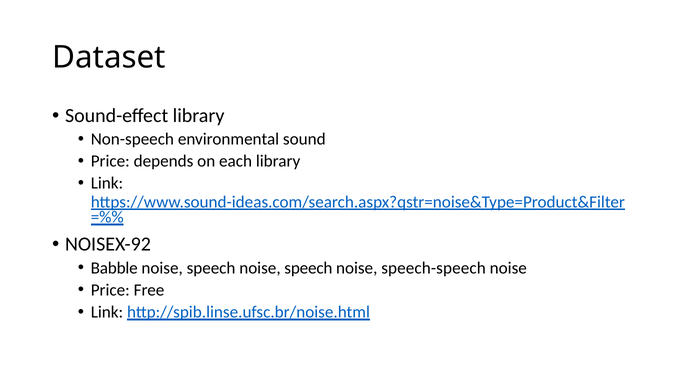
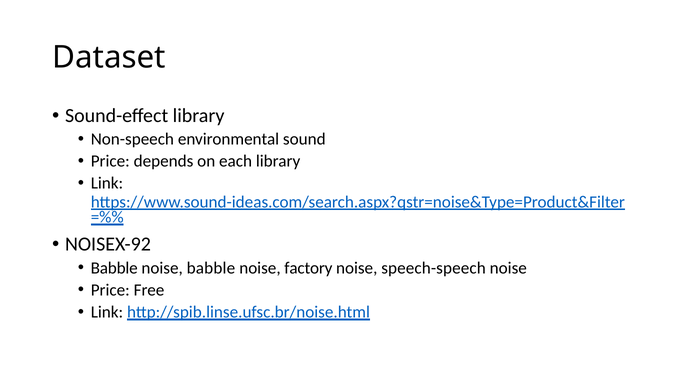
speech: speech -> babble (211, 268)
speech: speech -> factory (308, 268)
